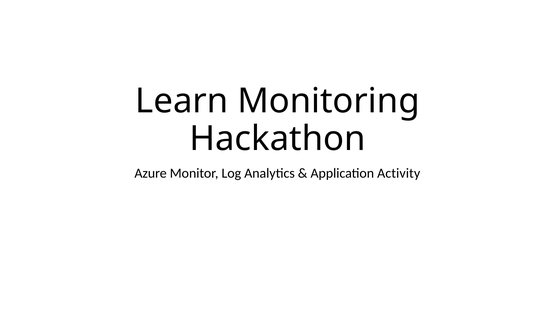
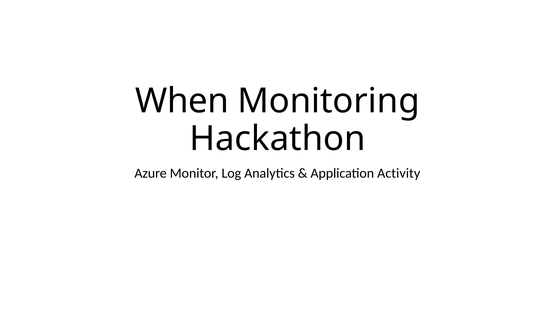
Learn: Learn -> When (182, 101)
